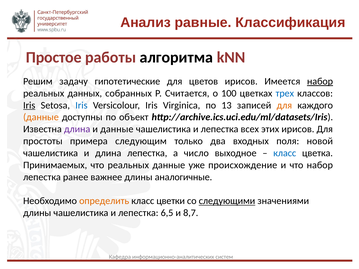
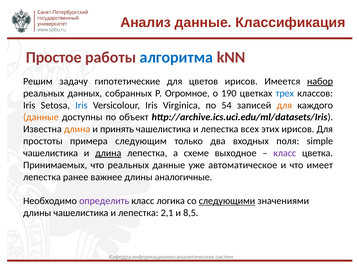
Анализ равные: равные -> данные (203, 22)
алгоритма colour: black -> blue (176, 57)
Считается: Считается -> Огромное (187, 93)
100: 100 -> 190 (229, 93)
Iris underline: present -> none (29, 105)
13: 13 -> 54 (227, 105)
длина colour: purple -> orange (77, 129)
и данные: данные -> принять (117, 129)
новой: новой -> simple (320, 141)
длина underline: none -> present (108, 153)
число: число -> схеме (196, 153)
класс colour: blue -> purple (285, 153)
происхождение: происхождение -> автоматическое (243, 165)
что набор: набор -> имеет (320, 165)
определить colour: orange -> purple (104, 201)
цветки: цветки -> логика (171, 201)
6,5: 6,5 -> 2,1 (167, 213)
8,7: 8,7 -> 8,5 (191, 213)
